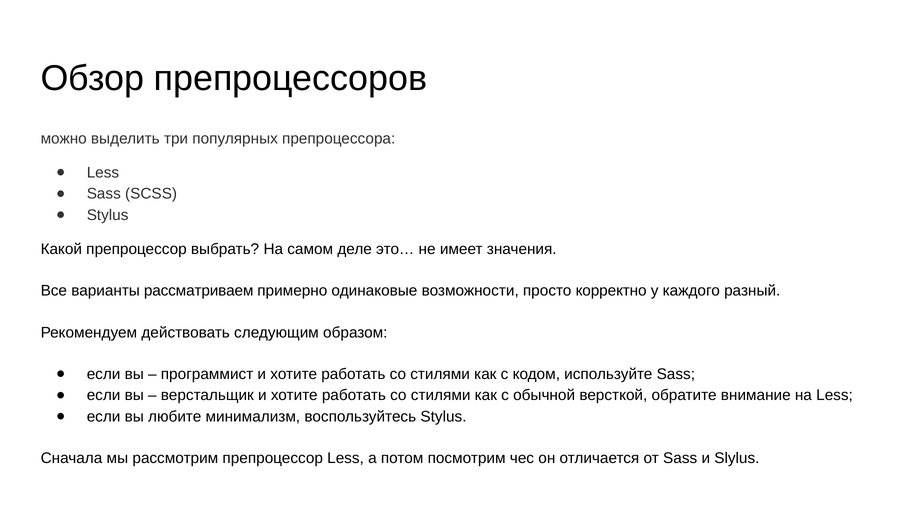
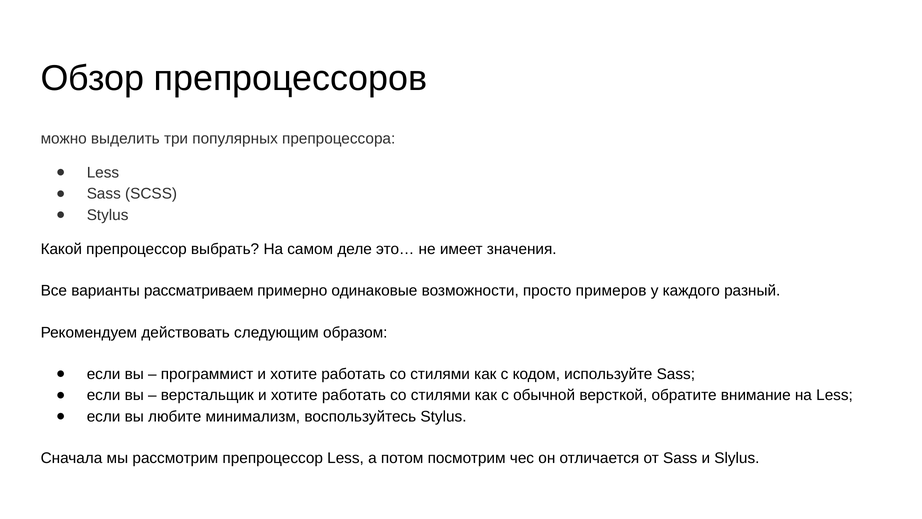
корректно: корректно -> примеров (611, 291)
